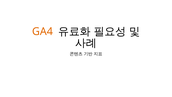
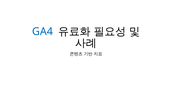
GA4 colour: orange -> blue (42, 31)
